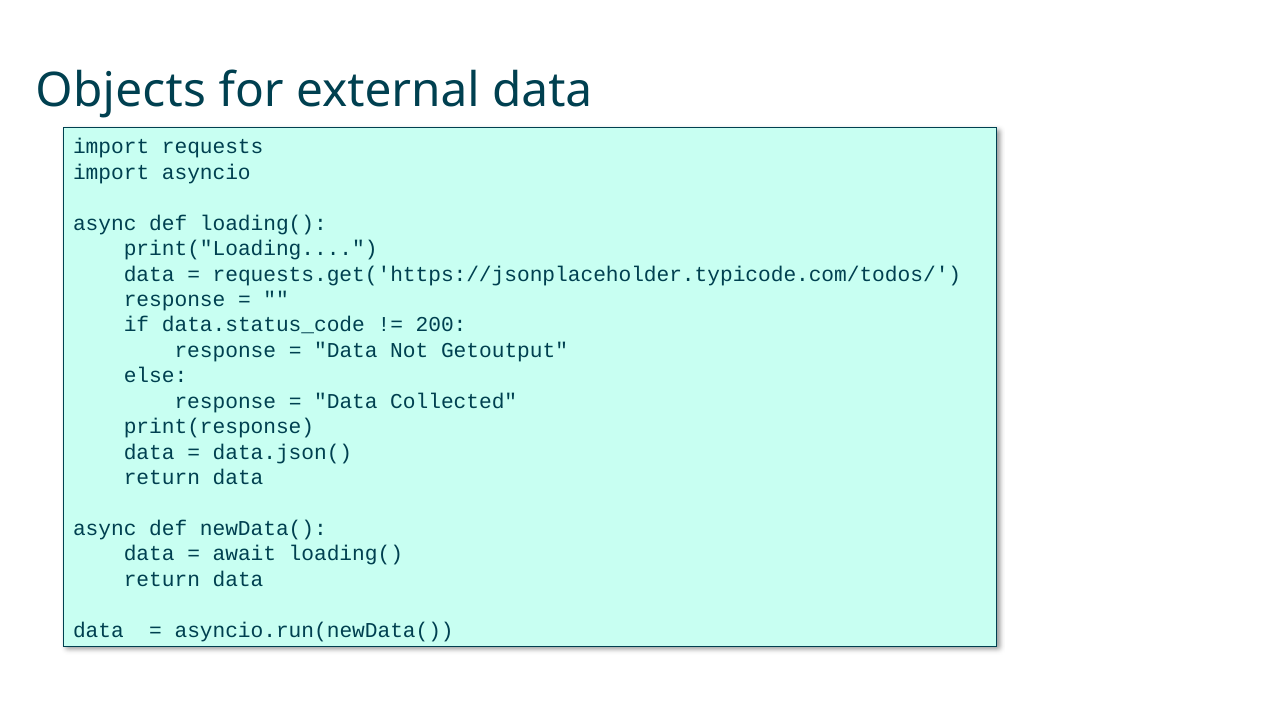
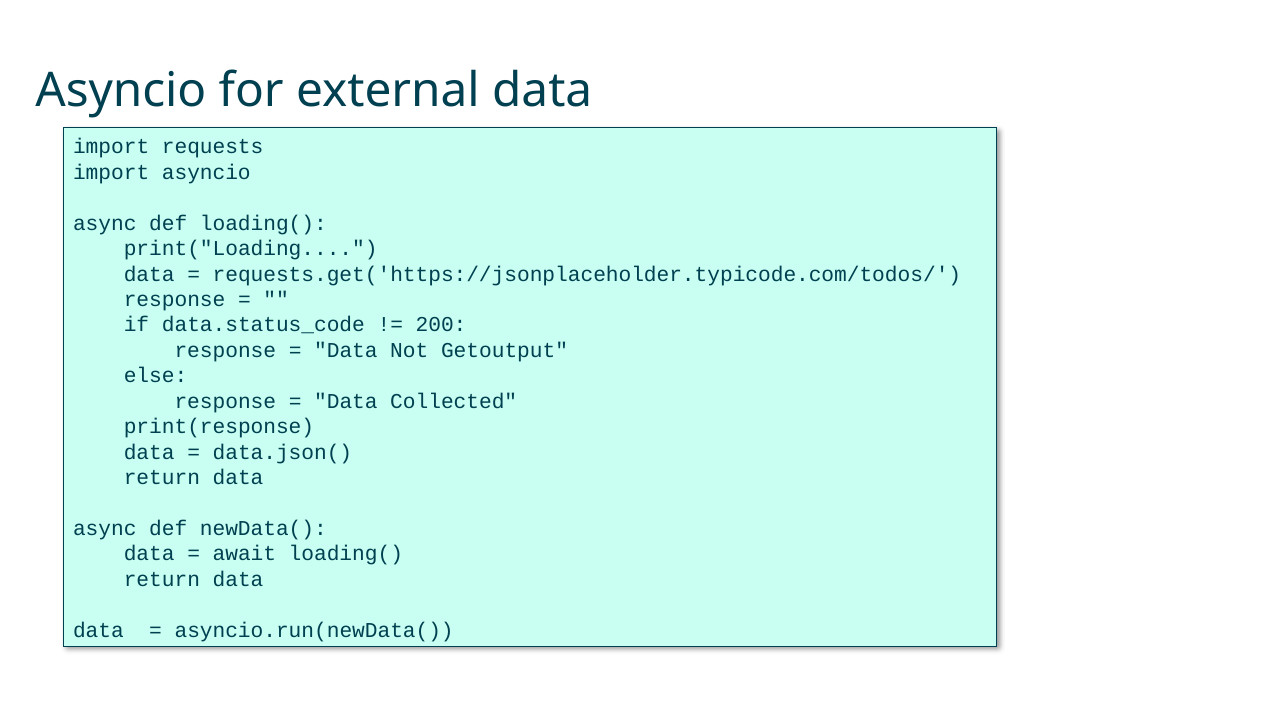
Objects: Objects -> Asyncio (121, 91)
